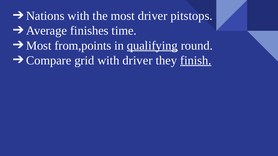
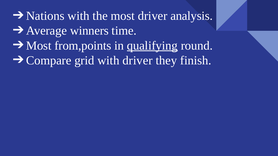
pitstops: pitstops -> analysis (192, 16)
finishes: finishes -> winners (89, 31)
finish underline: present -> none (196, 60)
